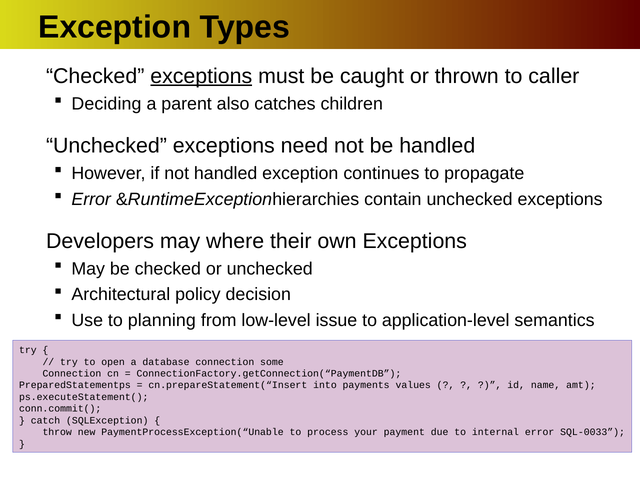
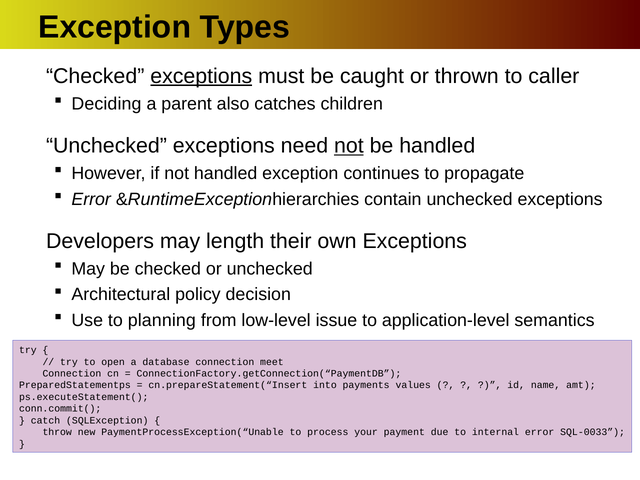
not underline: none -> present (349, 146)
where: where -> length (235, 241)
some: some -> meet (272, 362)
